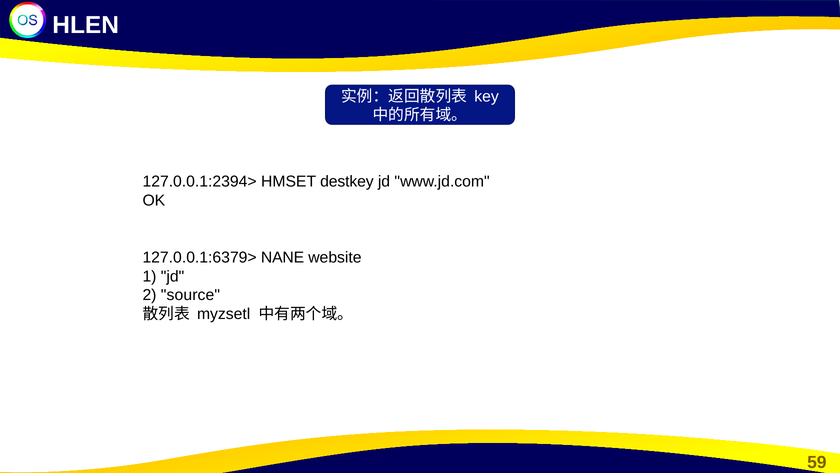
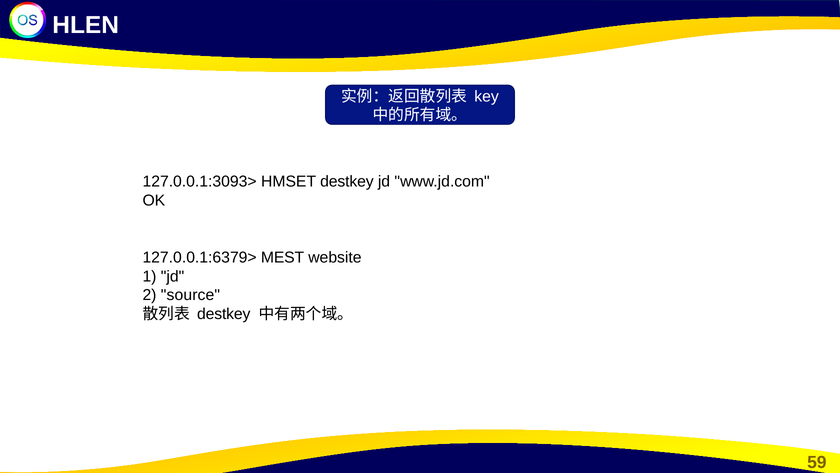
127.0.0.1:2394>: 127.0.0.1:2394> -> 127.0.0.1:3093> (200, 182)
NANE: NANE -> MEST (283, 257)
myzsetl: myzsetl -> destkey (224, 314)
